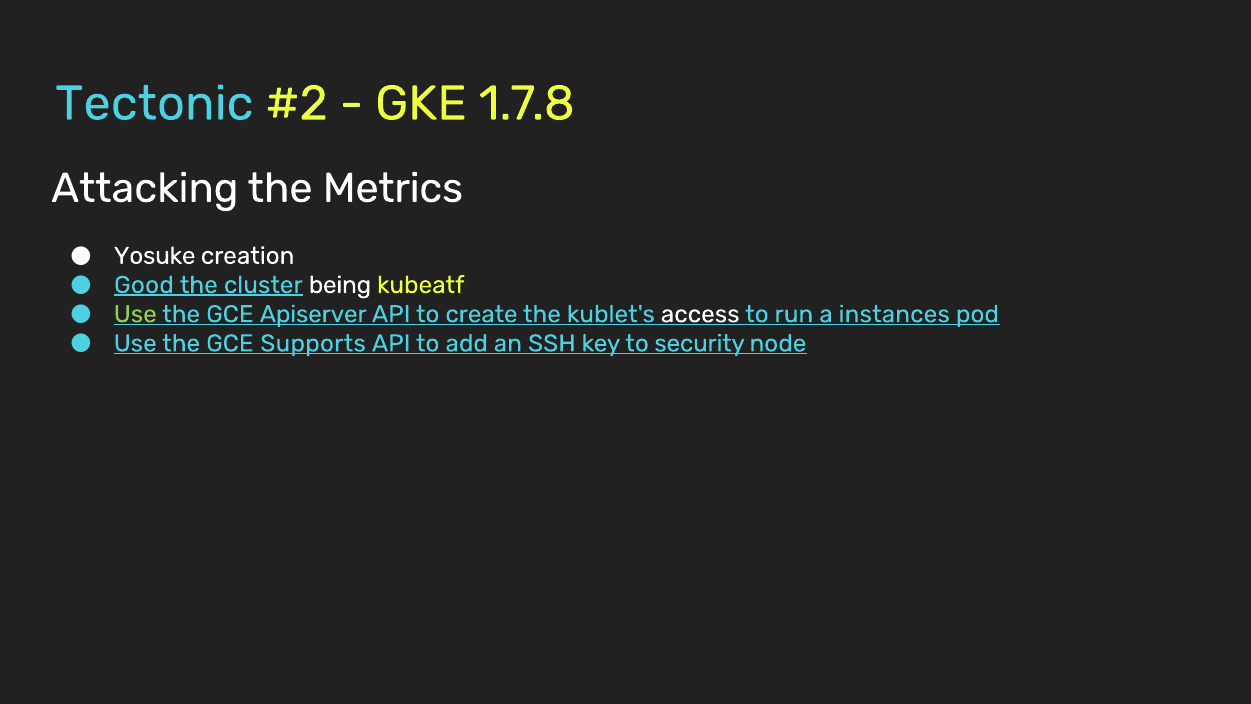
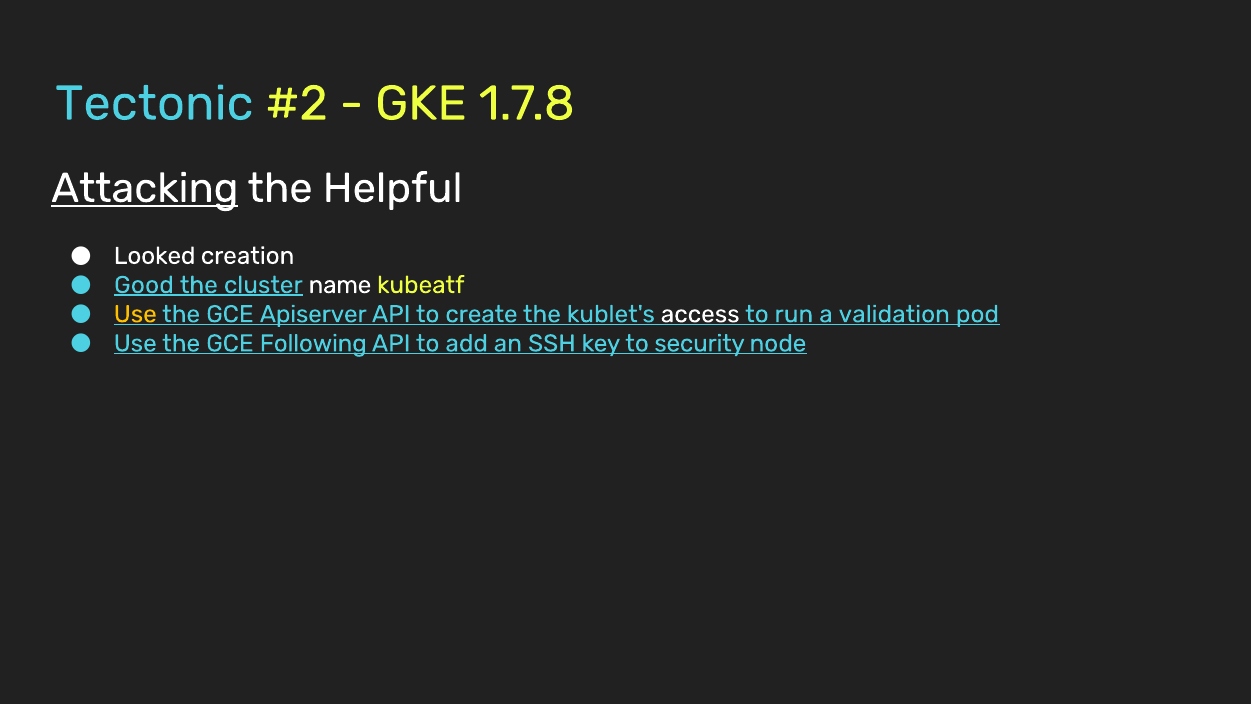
Attacking underline: none -> present (145, 188)
Metrics: Metrics -> Helpful (393, 188)
Yosuke: Yosuke -> Looked (155, 256)
being: being -> name (340, 285)
Use colour: light green -> yellow (135, 314)
instances: instances -> validation (894, 314)
Supports: Supports -> Following (313, 343)
